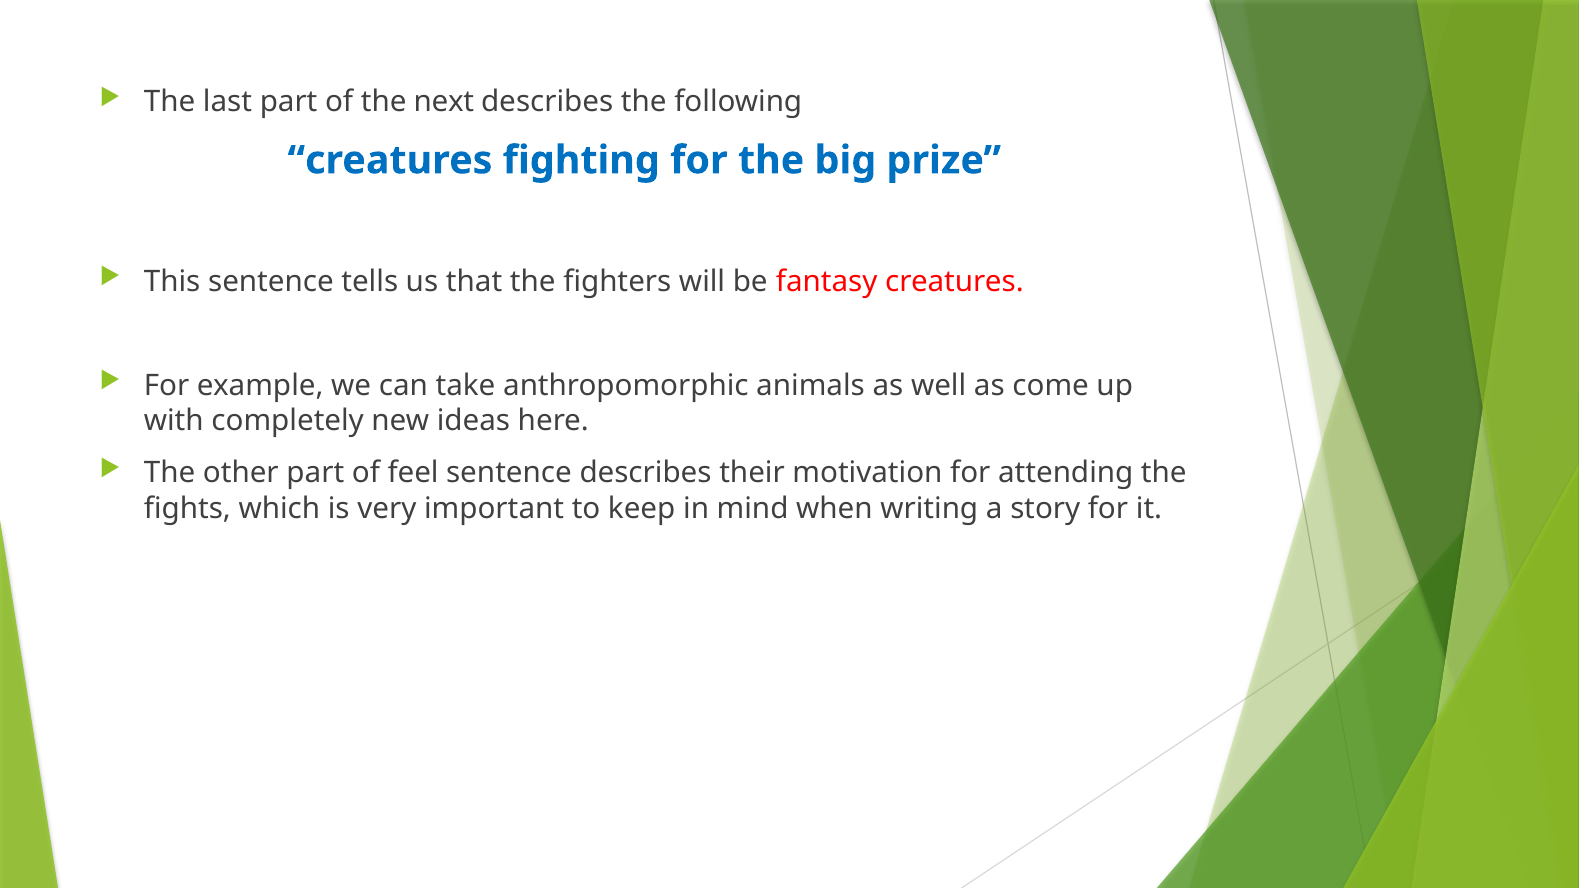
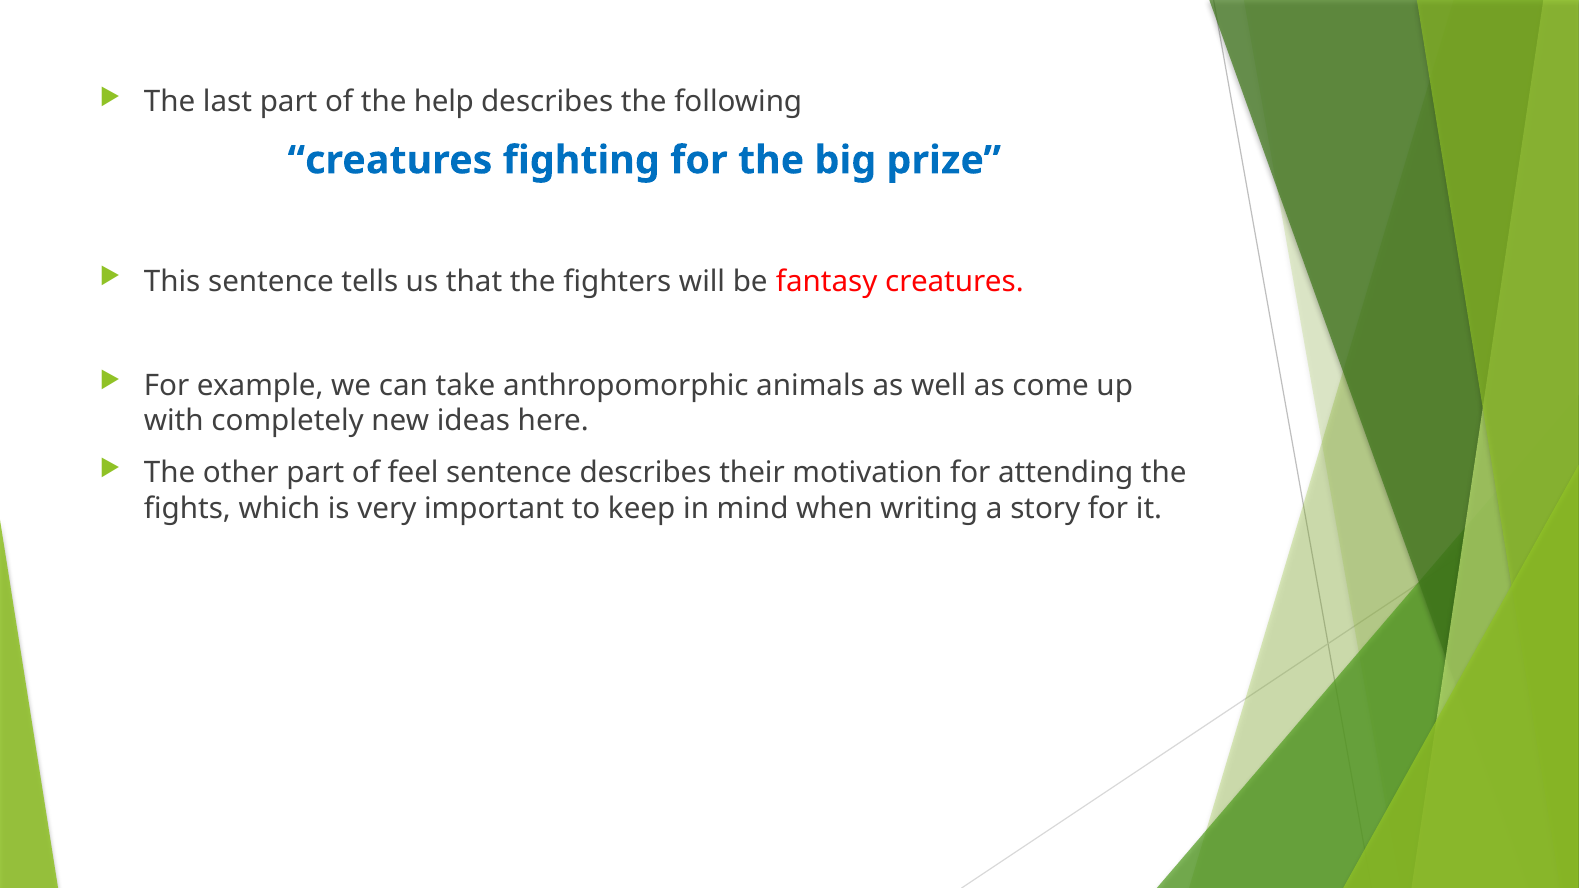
next: next -> help (444, 102)
